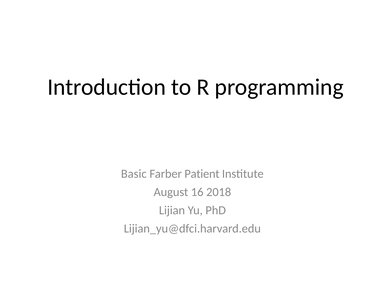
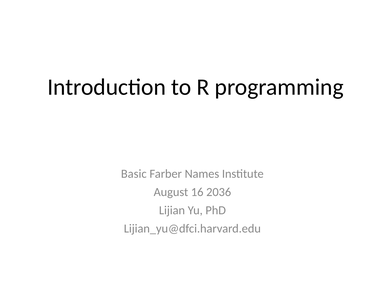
Patient: Patient -> Names (202, 174)
2018: 2018 -> 2036 (219, 192)
